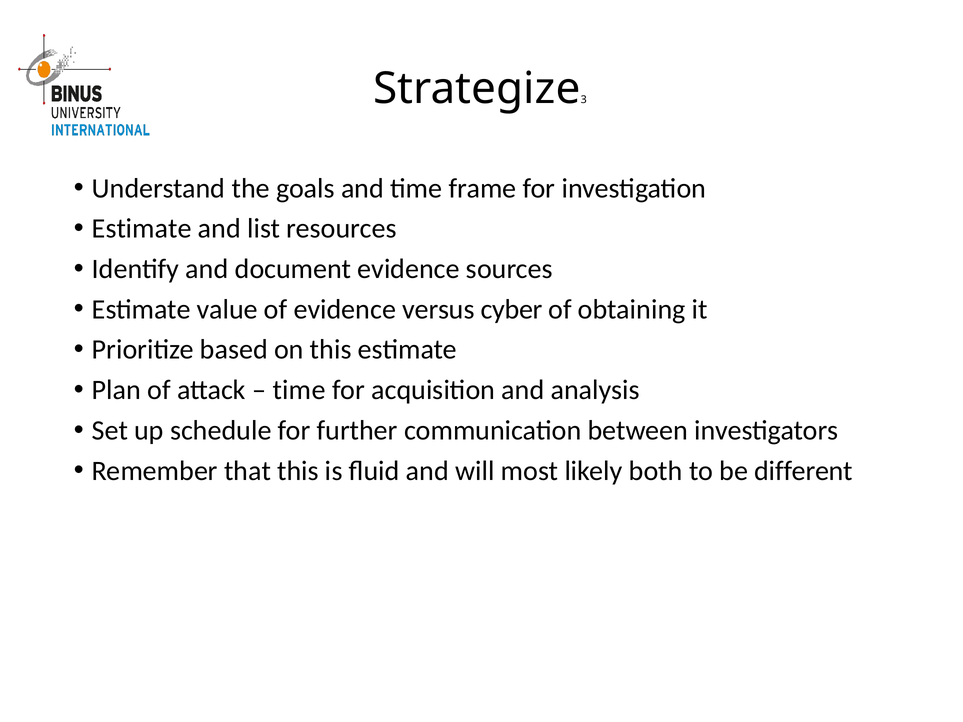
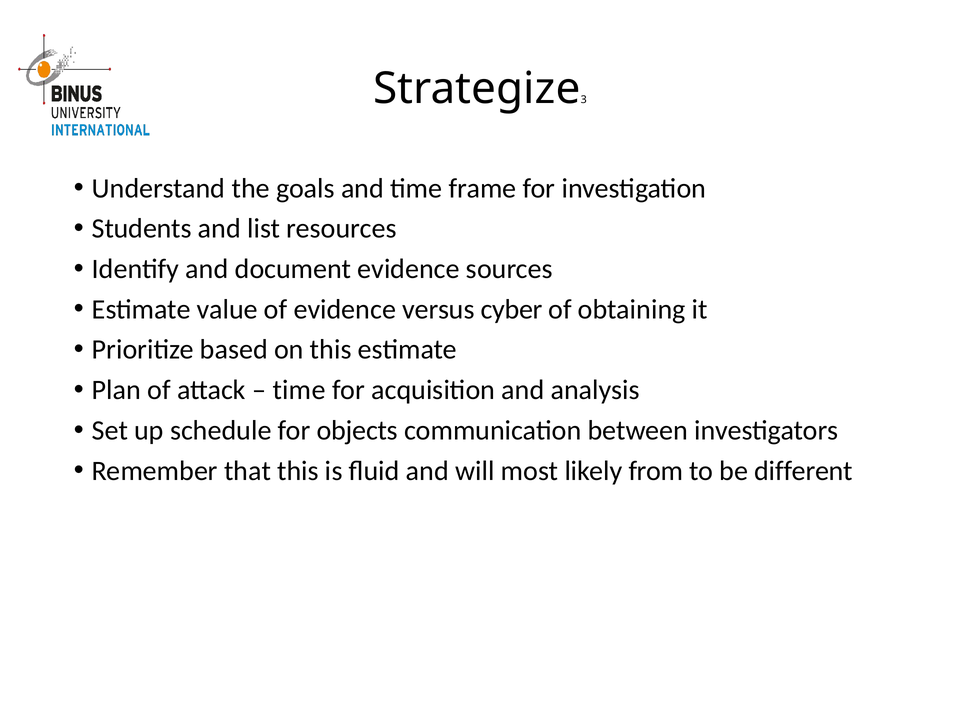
Estimate: Estimate -> Students (142, 229)
further: further -> objects (357, 431)
both: both -> from (656, 471)
